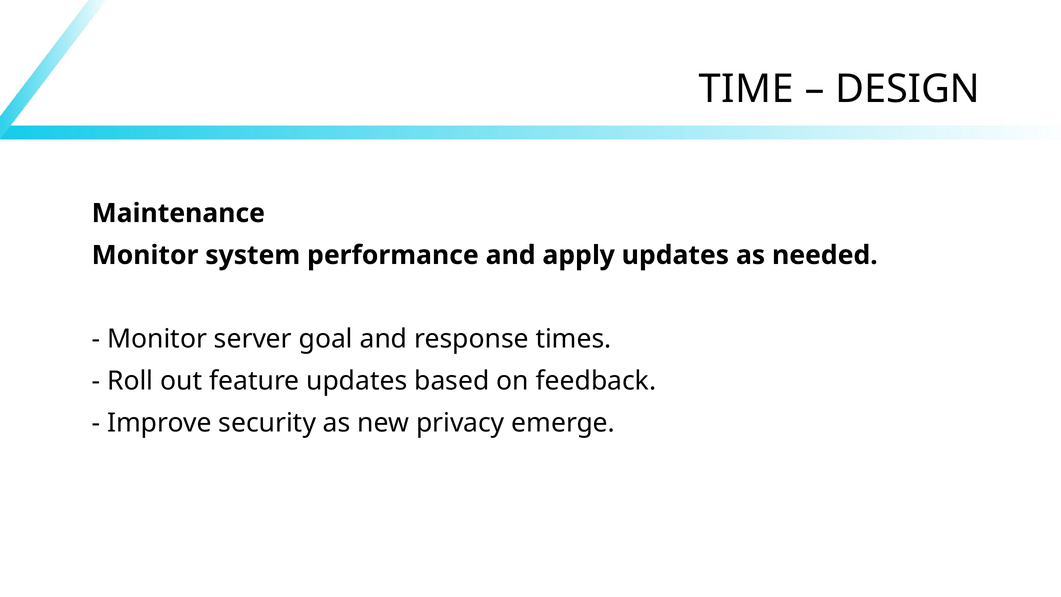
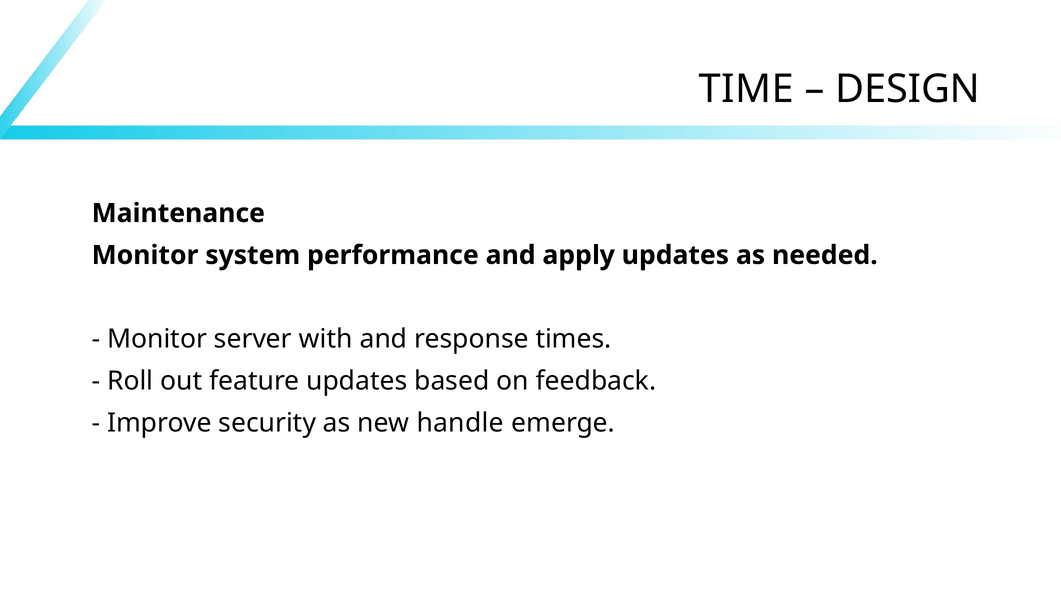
goal: goal -> with (326, 339)
privacy: privacy -> handle (460, 423)
